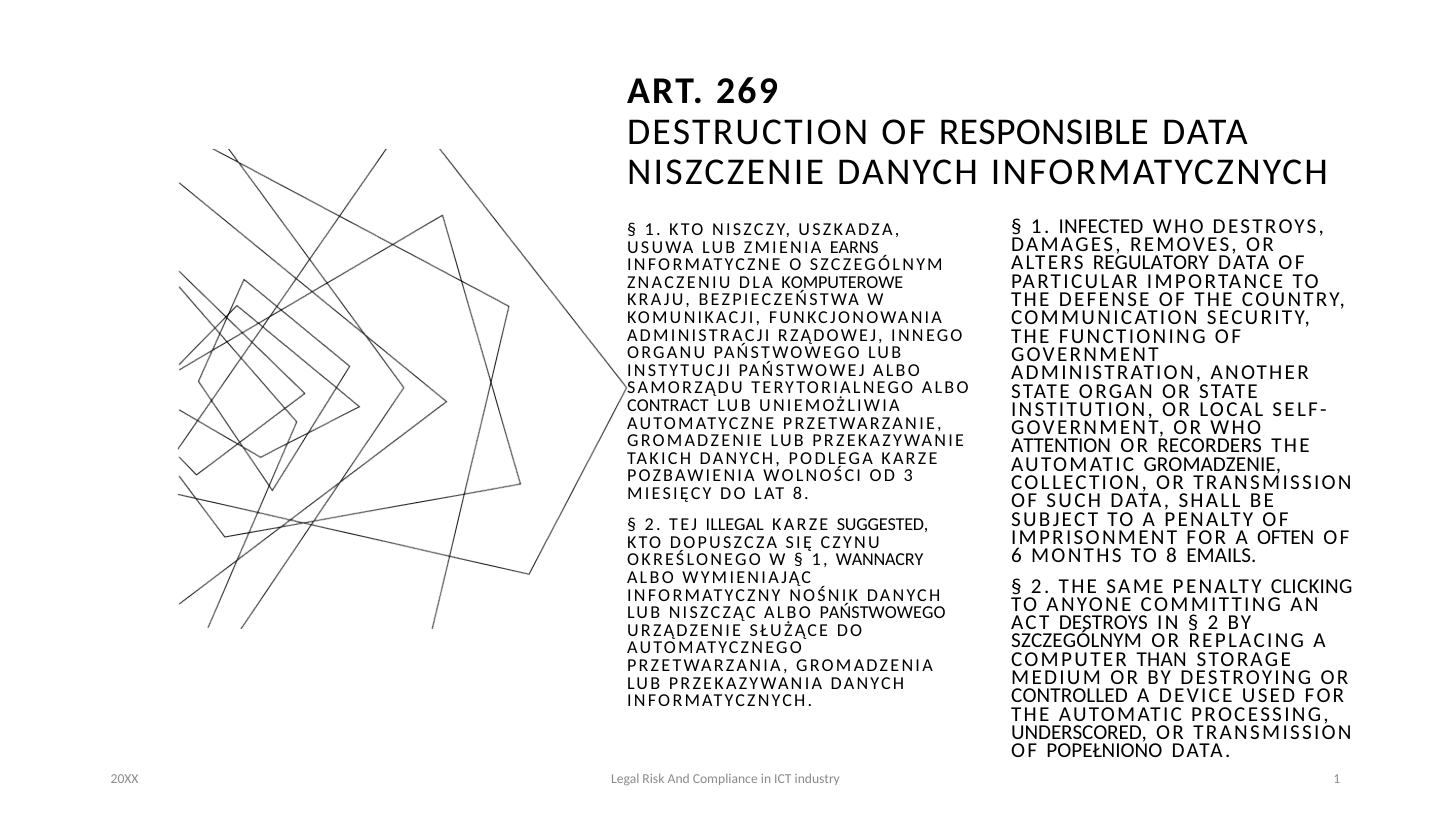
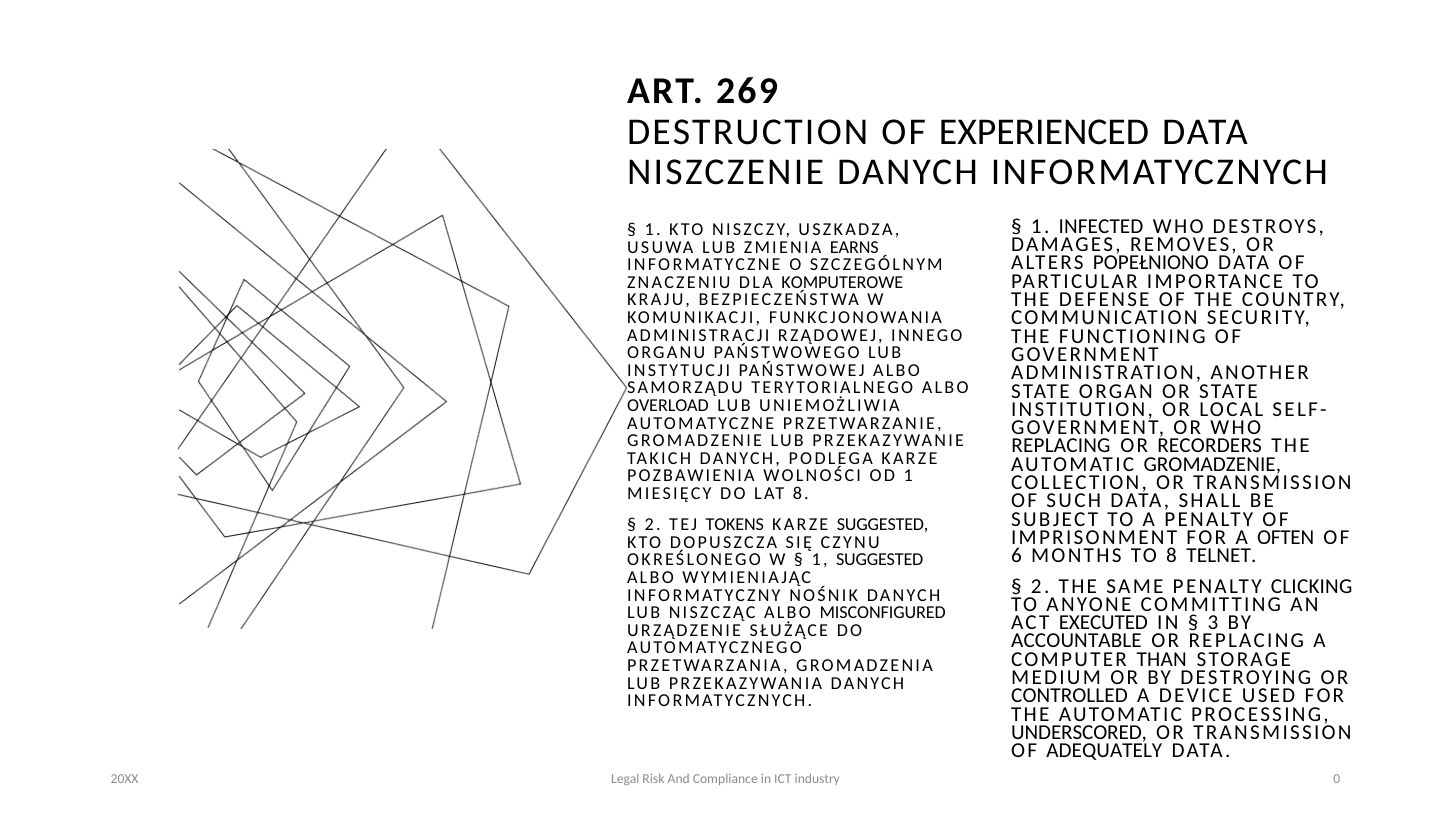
RESPONSIBLE: RESPONSIBLE -> EXPERIENCED (1044, 132)
REGULATORY: REGULATORY -> POPEŁNIONO (1151, 263)
CONTRACT: CONTRACT -> OVERLOAD (668, 406)
ATTENTION: ATTENTION -> REPLACING (1061, 446)
OD 3: 3 -> 1 (908, 476)
ILLEGAL: ILLEGAL -> TOKENS (735, 525)
EMAILS: EMAILS -> TELNET (1221, 556)
1 WANNACRY: WANNACRY -> SUGGESTED (880, 560)
ALBO PAŃSTWOWEGO: PAŃSTWOWEGO -> MISCONFIGURED (883, 613)
ACT DESTROYS: DESTROYS -> EXECUTED (1103, 623)
2: 2 -> 3 (1213, 623)
SZCZEGÓLNYM: SZCZEGÓLNYM -> ACCOUNTABLE (1076, 641)
POPEŁNIONO: POPEŁNIONO -> ADEQUATELY (1104, 751)
industry 1: 1 -> 0 (1337, 779)
